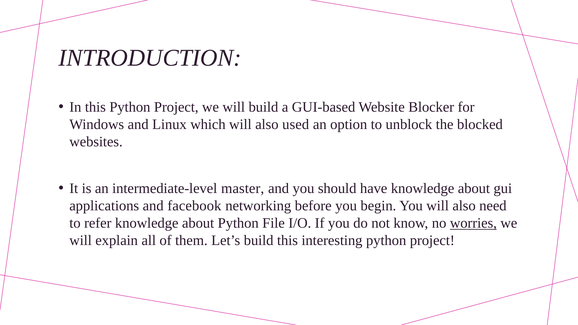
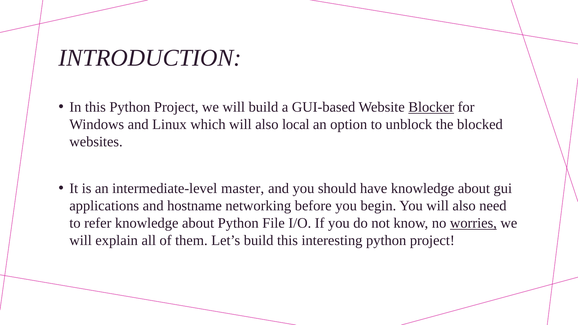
Blocker underline: none -> present (431, 107)
used: used -> local (296, 124)
facebook: facebook -> hostname (195, 206)
